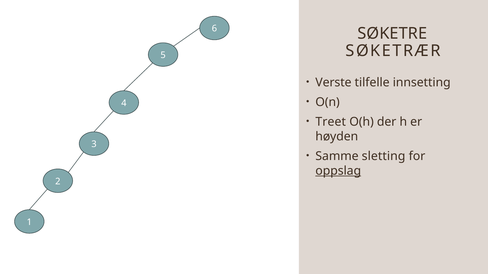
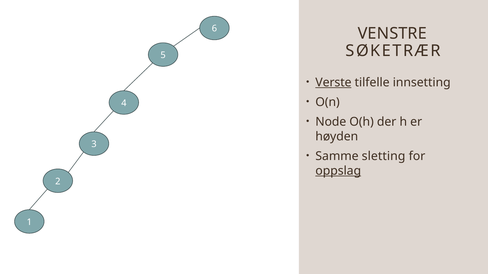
SØKETRE: SØKETRE -> VENSTRE (392, 33)
Verste underline: none -> present (333, 83)
Treet: Treet -> Node (331, 122)
